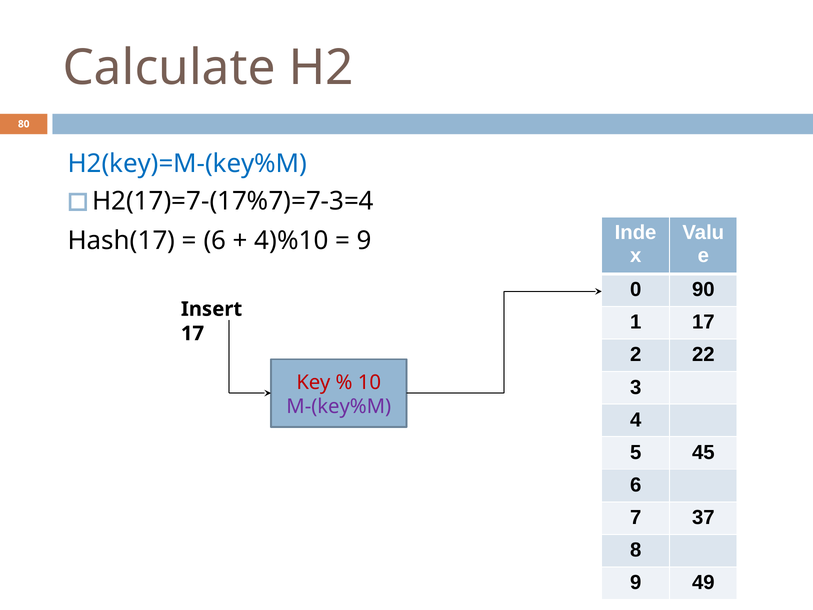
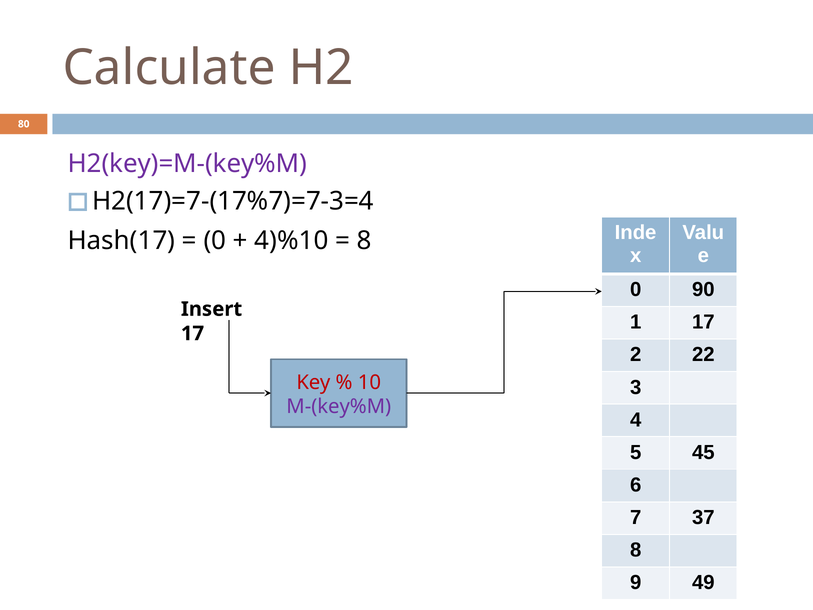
H2(key)=M-(key%M colour: blue -> purple (187, 164)
6: 6 -> 0 (215, 240)
9: 9 -> 8 (364, 240)
